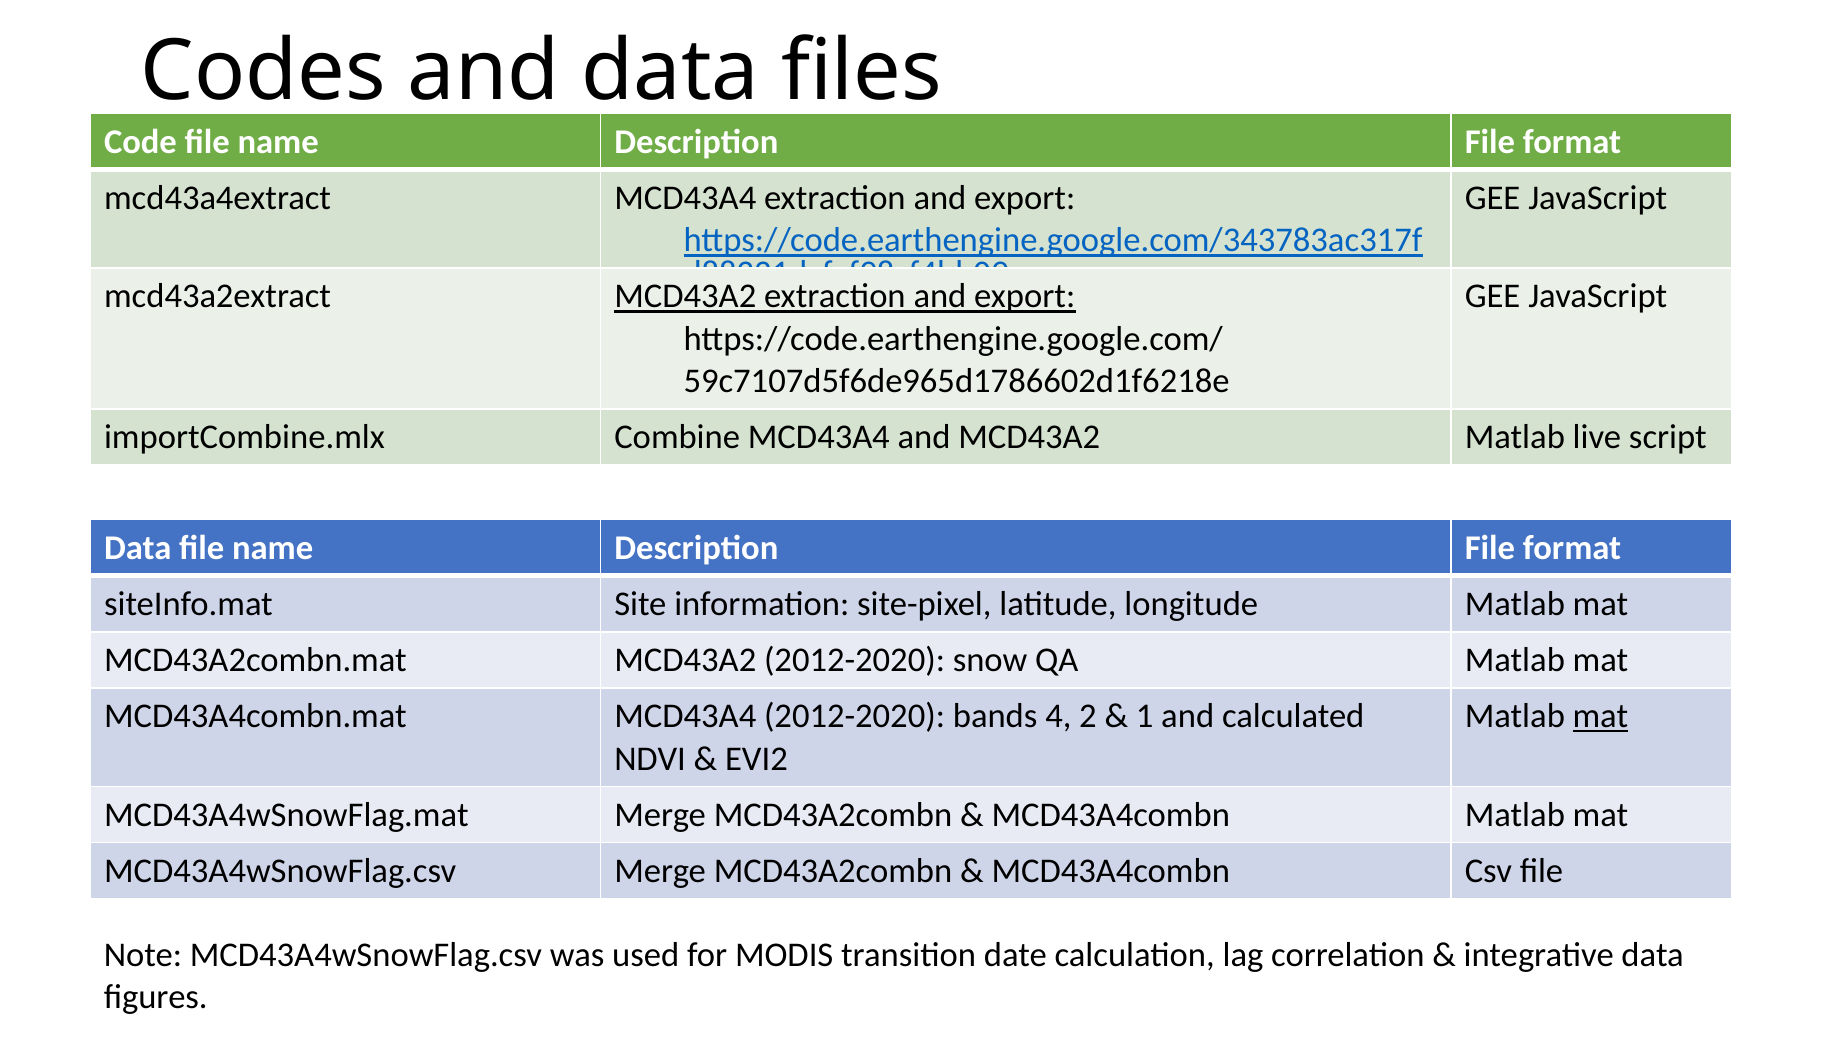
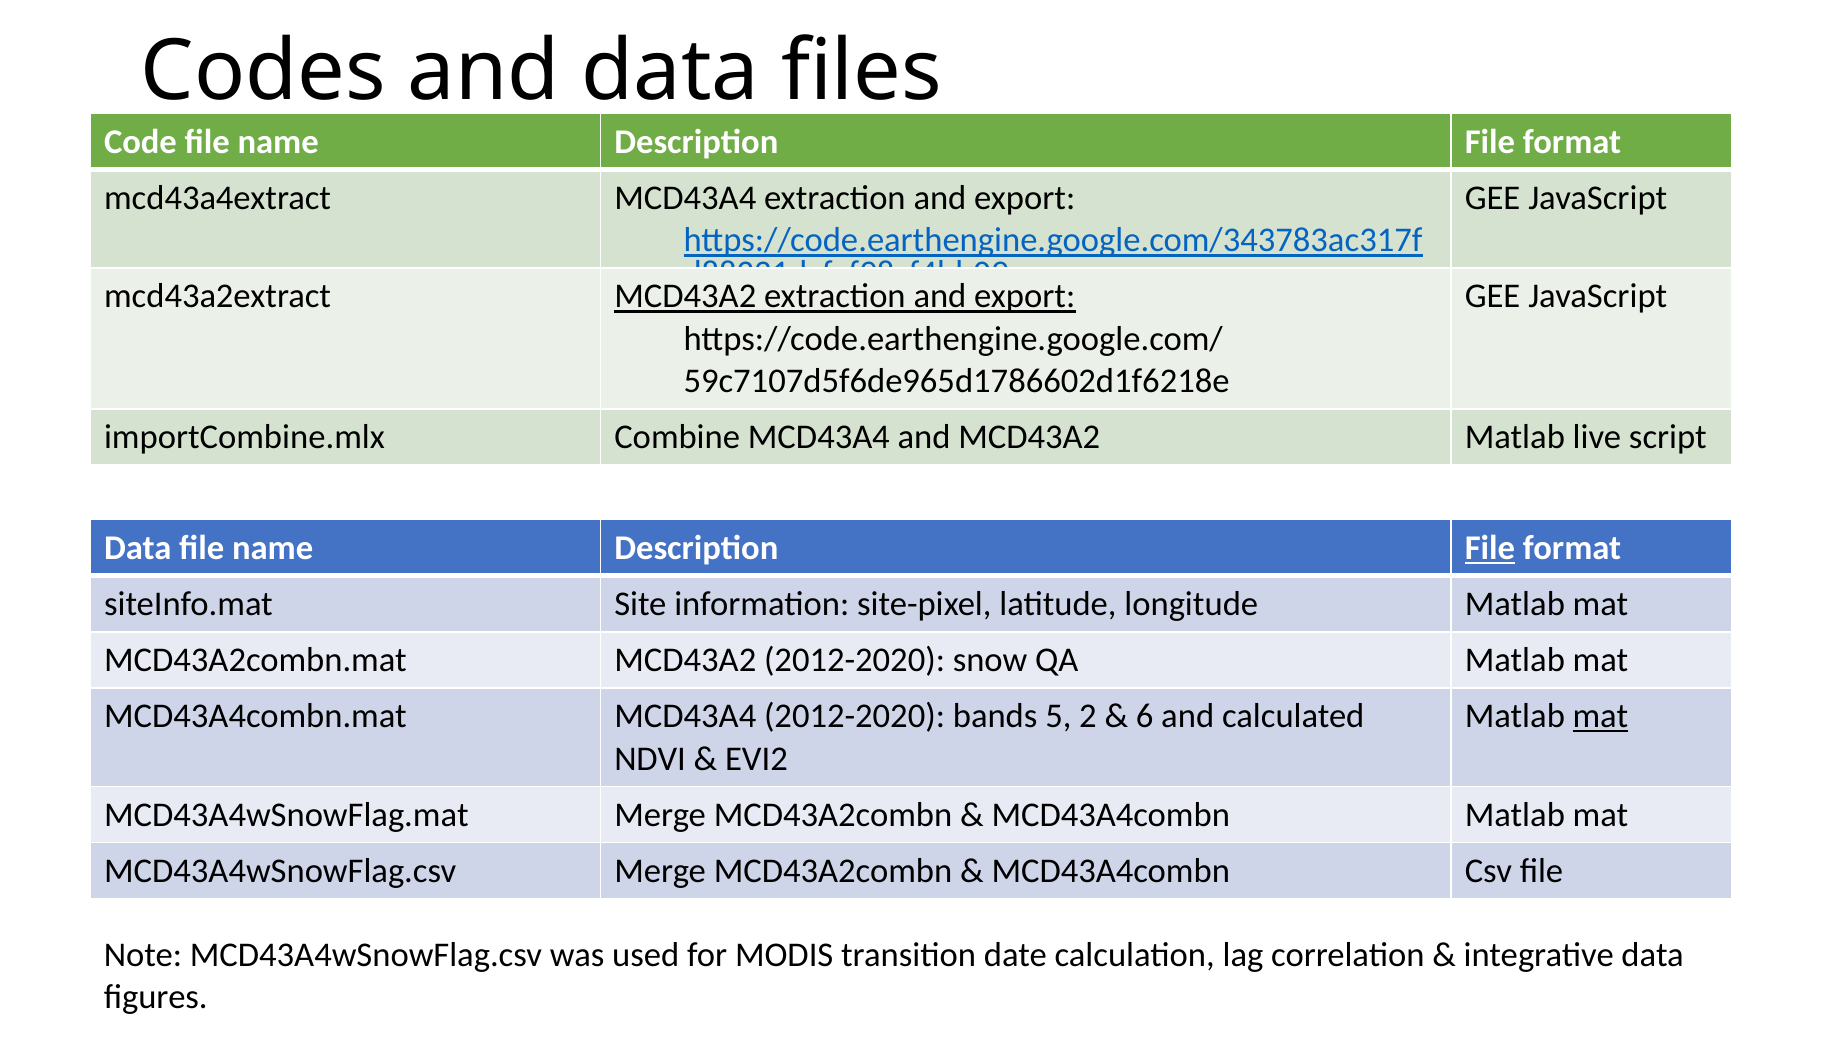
File underline: none -> present (1490, 548)
4: 4 -> 5 (1058, 716)
1: 1 -> 6 (1145, 716)
